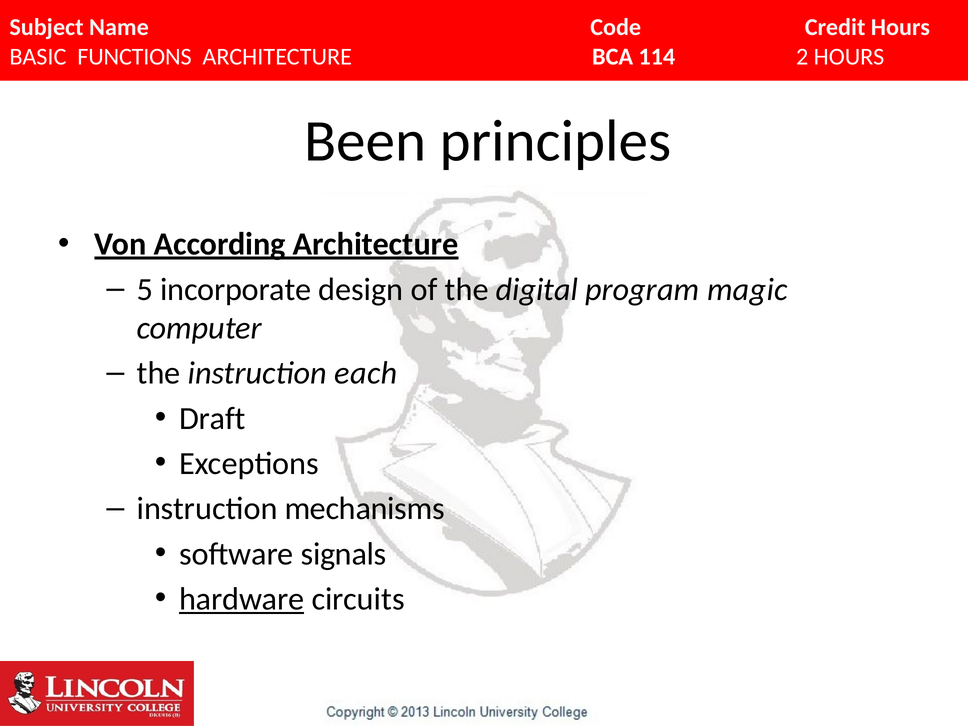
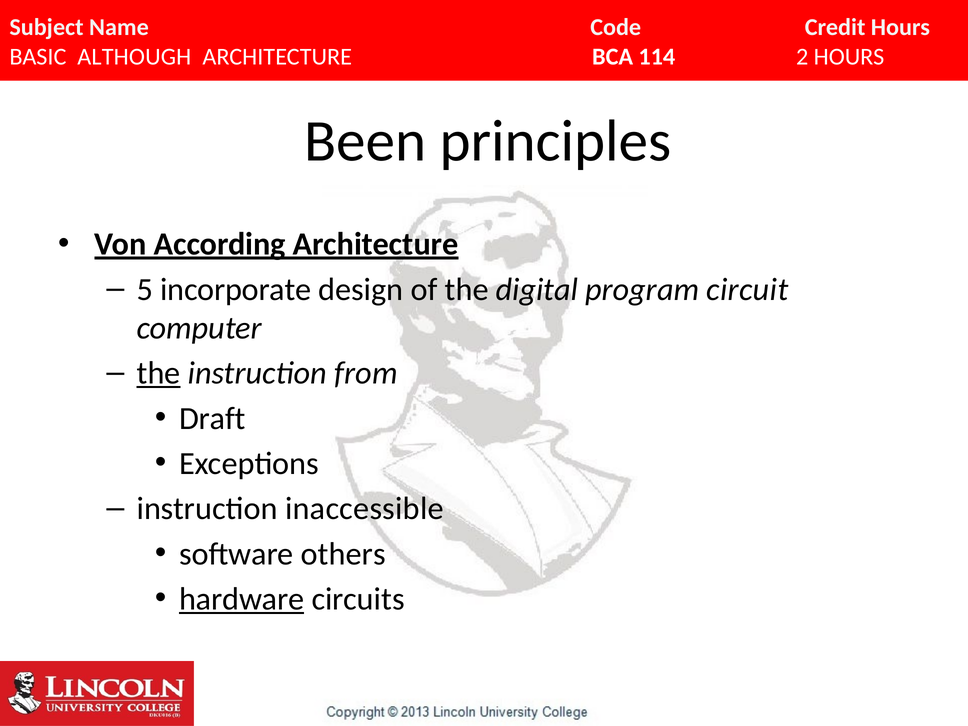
FUNCTIONS: FUNCTIONS -> ALTHOUGH (134, 57)
magic: magic -> circuit (747, 289)
the underline: none -> present (159, 373)
each: each -> from (366, 373)
mechanisms: mechanisms -> inaccessible (364, 509)
signals: signals -> others (343, 554)
